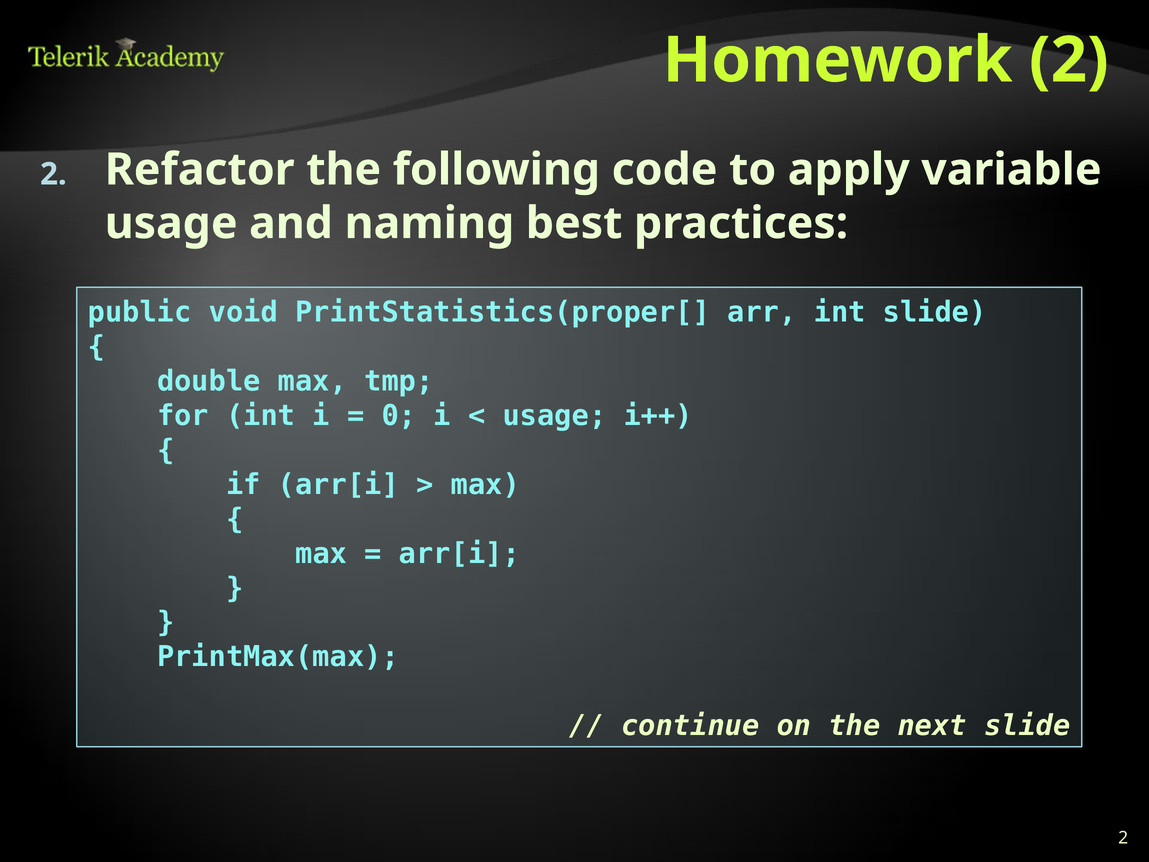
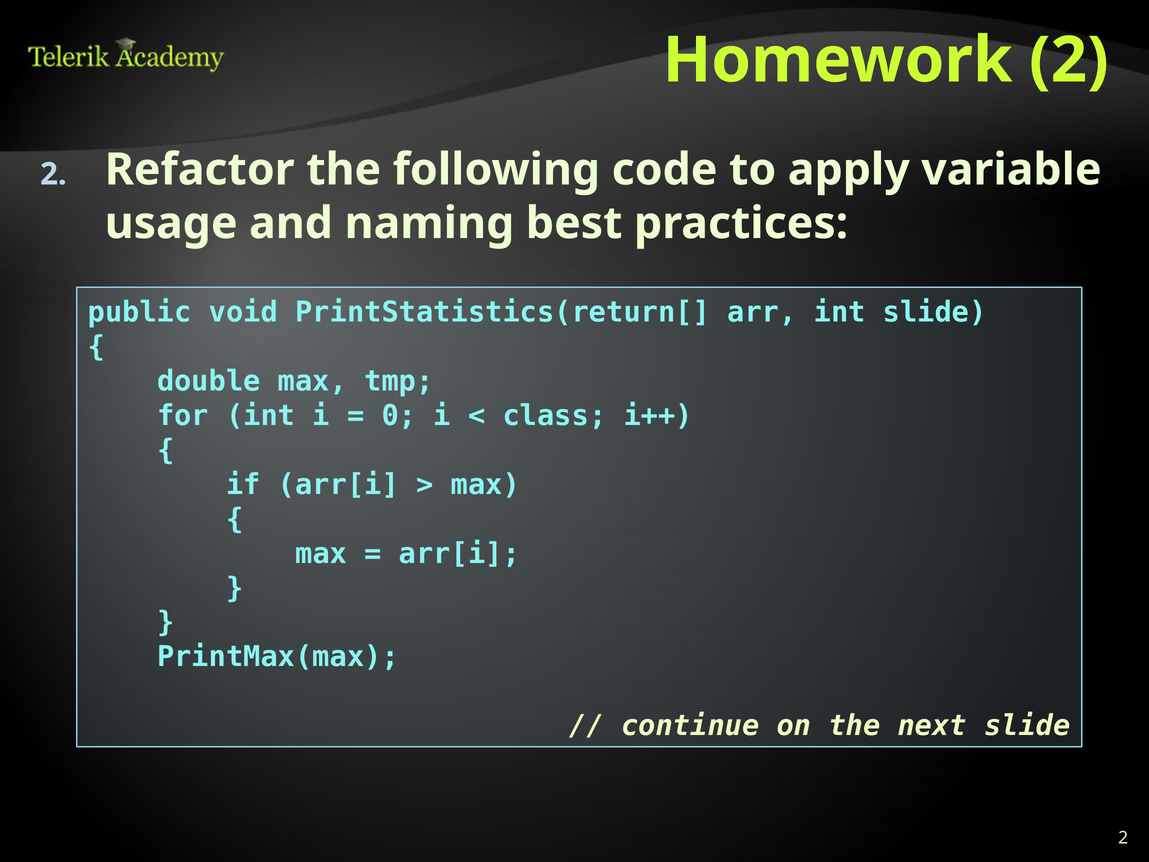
PrintStatistics(proper[: PrintStatistics(proper[ -> PrintStatistics(return[ (503, 312)
usage: usage -> class (554, 416)
